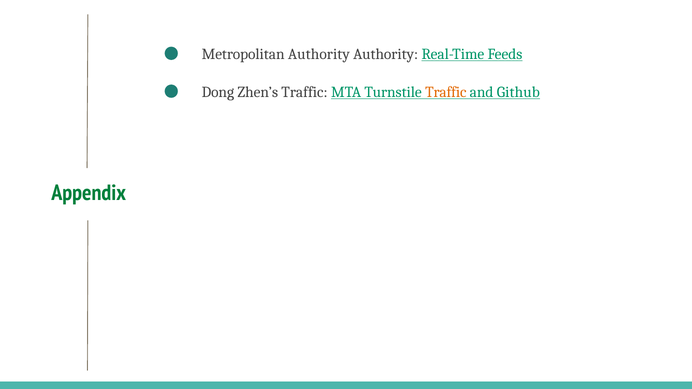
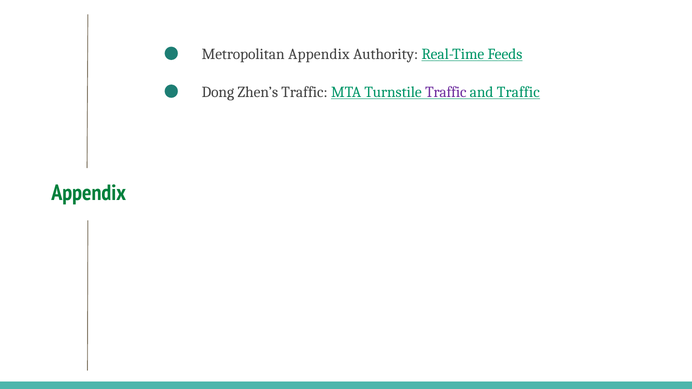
Metropolitan Authority: Authority -> Appendix (319, 54)
Traffic colour: orange -> purple (446, 92)
and Github: Github -> Traffic (518, 92)
